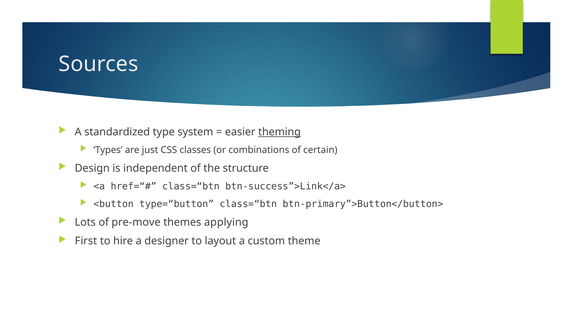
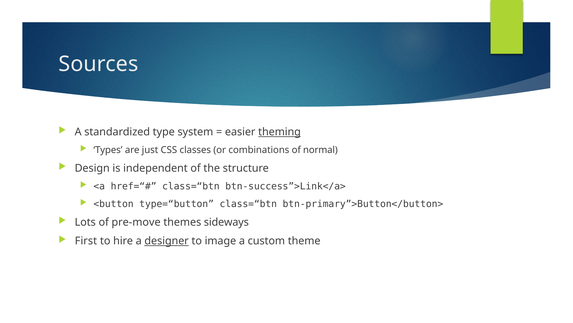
certain: certain -> normal (320, 150)
applying: applying -> sideways (226, 222)
designer underline: none -> present (167, 241)
layout: layout -> image (220, 241)
